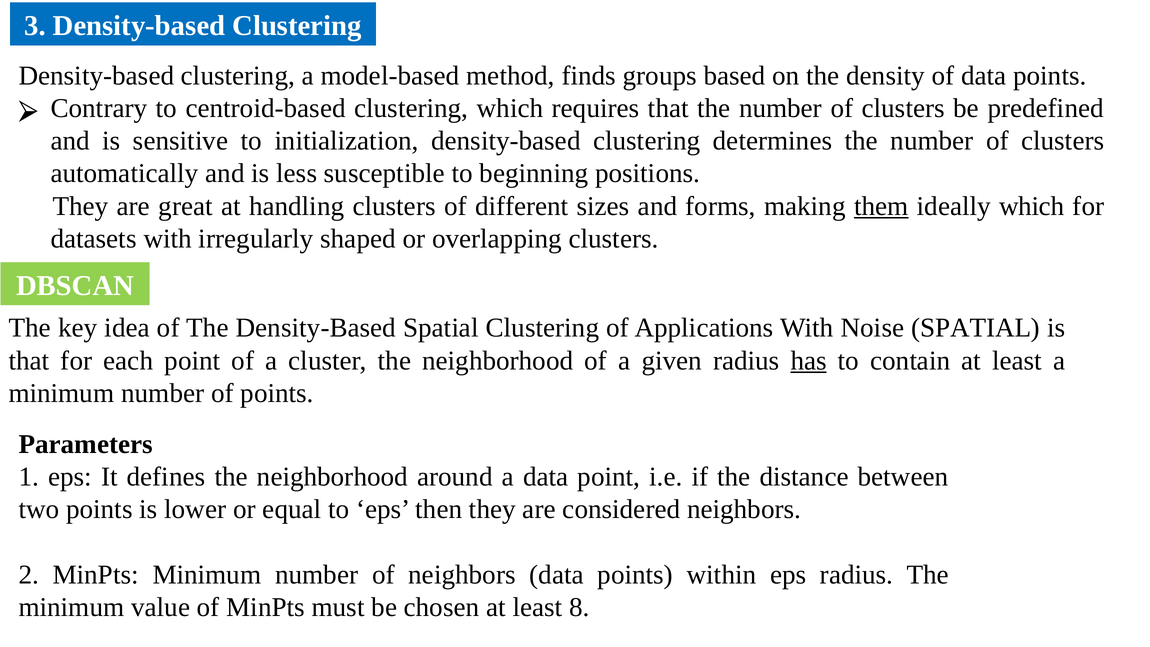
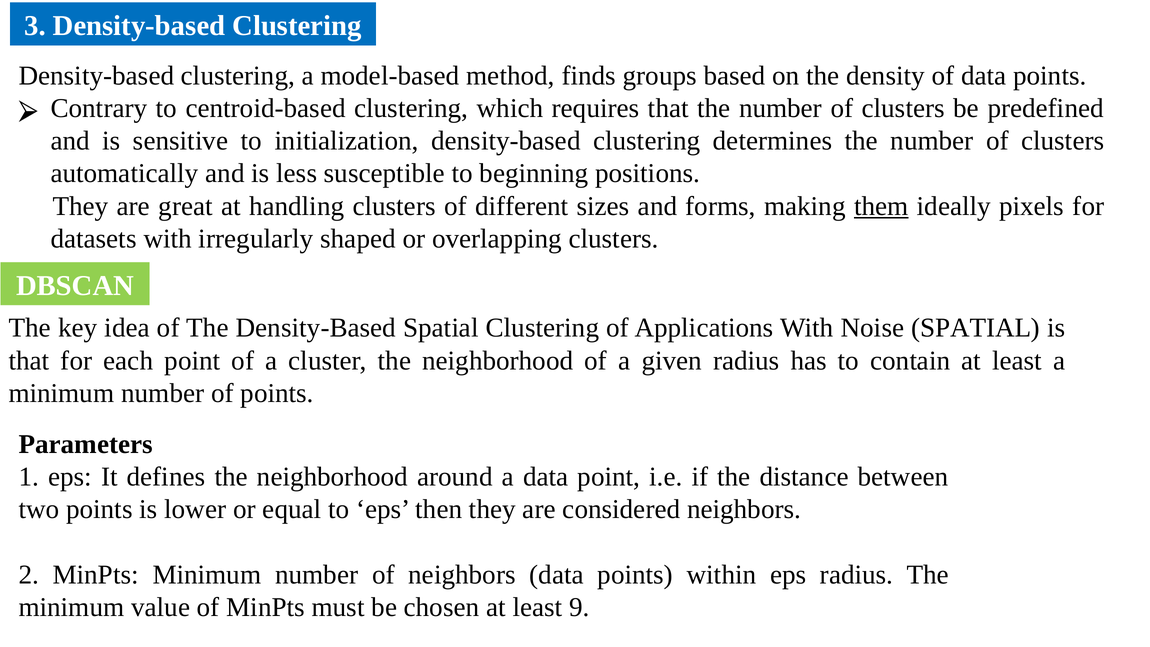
ideally which: which -> pixels (1032, 206)
has underline: present -> none (809, 361)
8: 8 -> 9 (579, 607)
